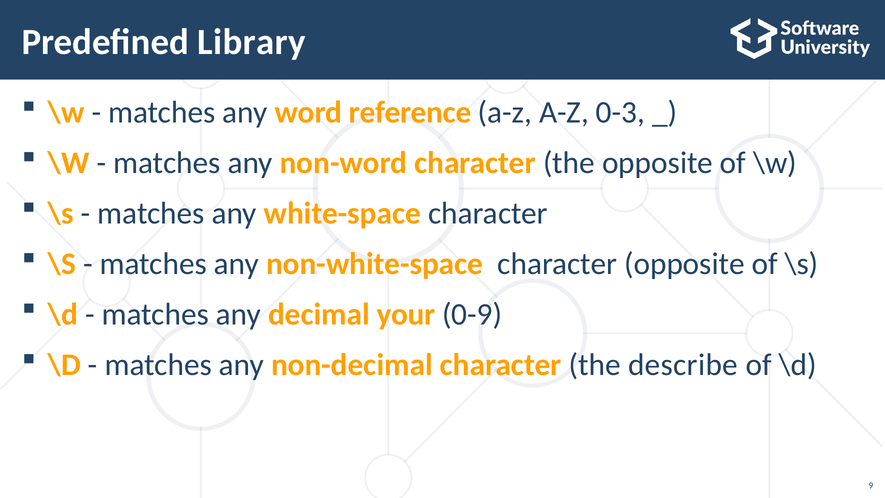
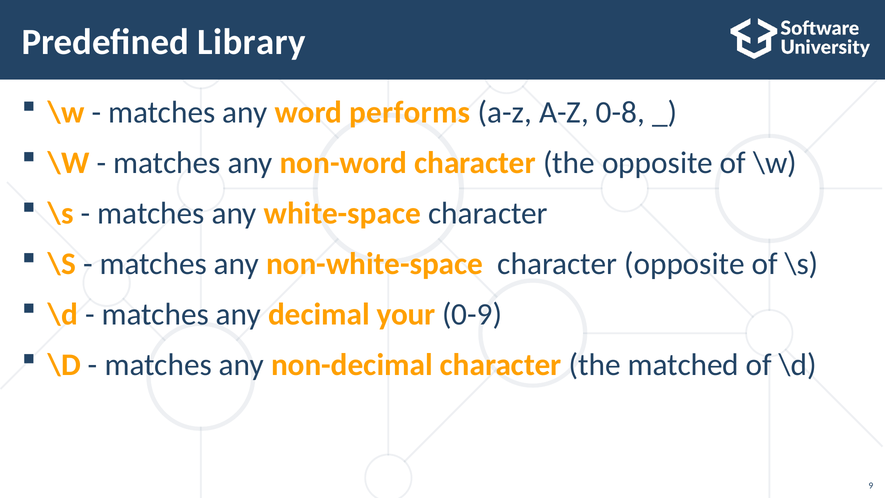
reference: reference -> performs (410, 112)
0-3: 0-3 -> 0-8 (621, 112)
describe: describe -> matched (683, 365)
